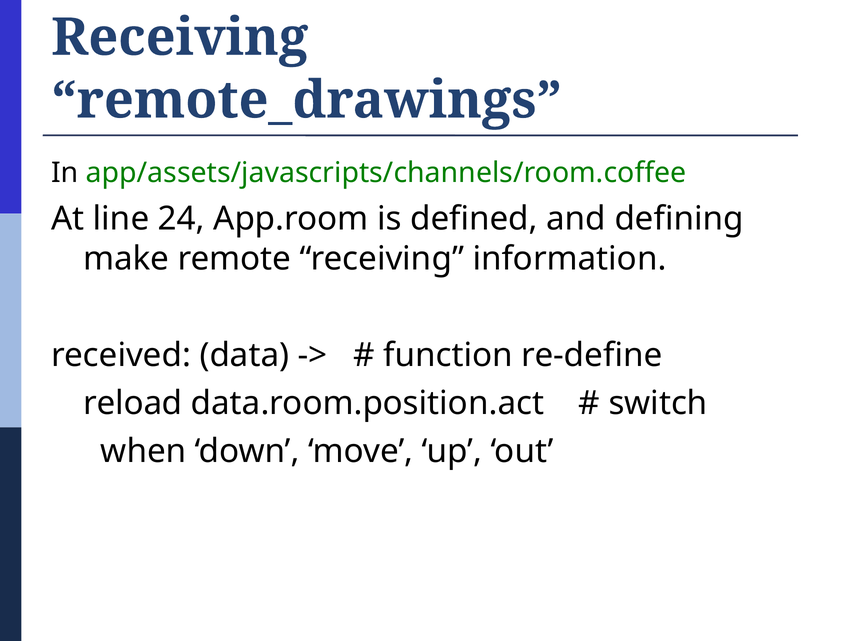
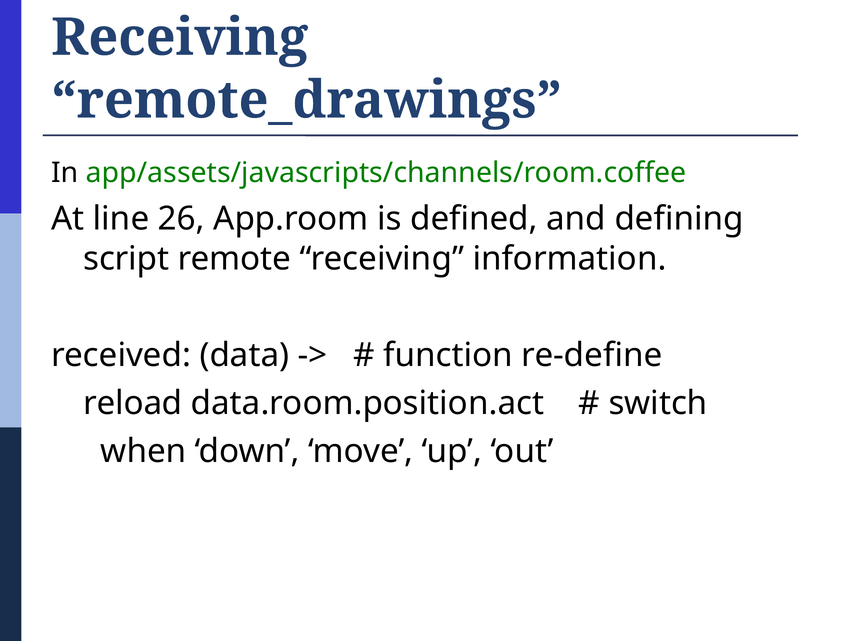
24: 24 -> 26 (181, 219)
make: make -> script (126, 259)
